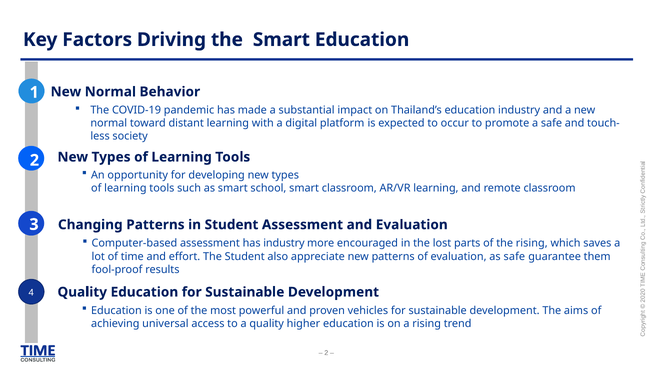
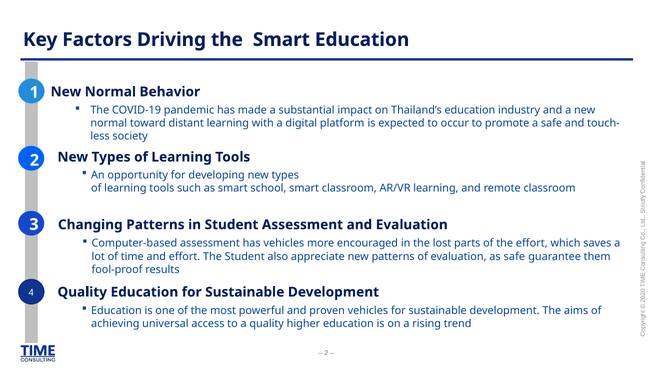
has industry: industry -> vehicles (284, 243)
the rising: rising -> effort (532, 243)
